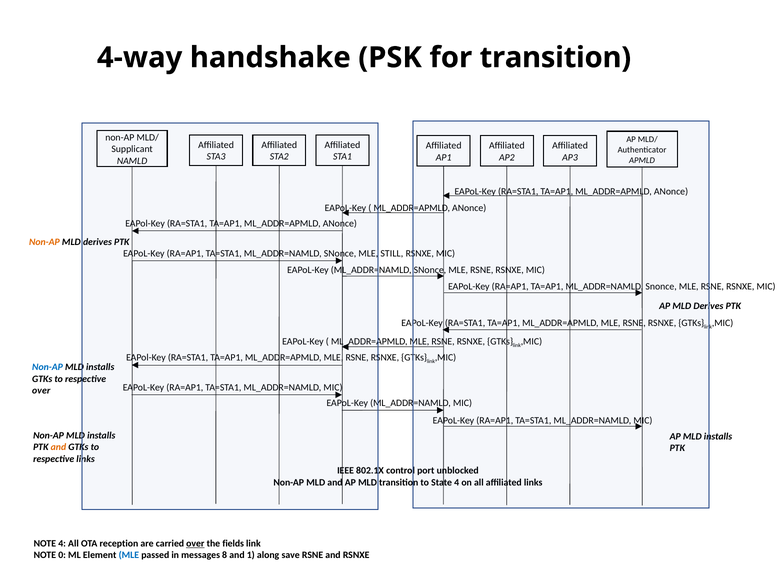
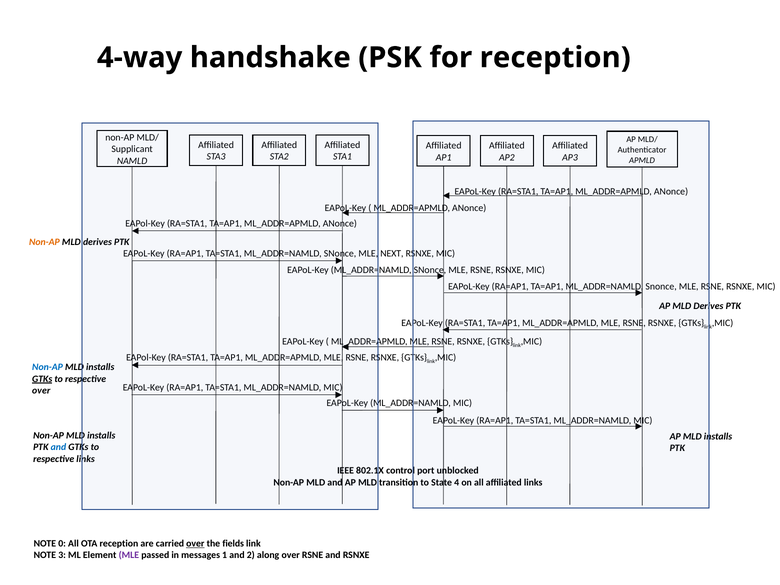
for transition: transition -> reception (555, 58)
STILL: STILL -> NEXT (392, 253)
GTKs underline: none -> present (42, 379)
and colour: orange -> blue (58, 447)
NOTE 4: 4 -> 0 (62, 543)
0: 0 -> 3 (62, 555)
MLE colour: blue -> purple (129, 555)
8: 8 -> 1 (225, 555)
1: 1 -> 2 (251, 555)
along save: save -> over (291, 555)
